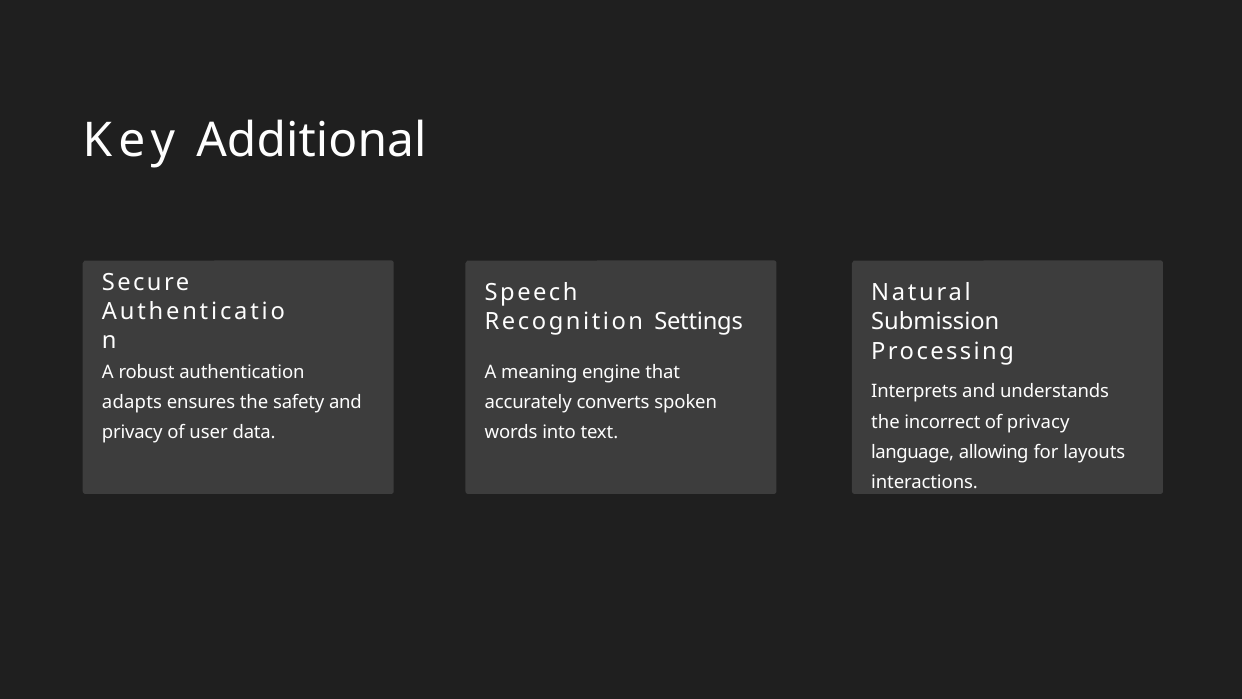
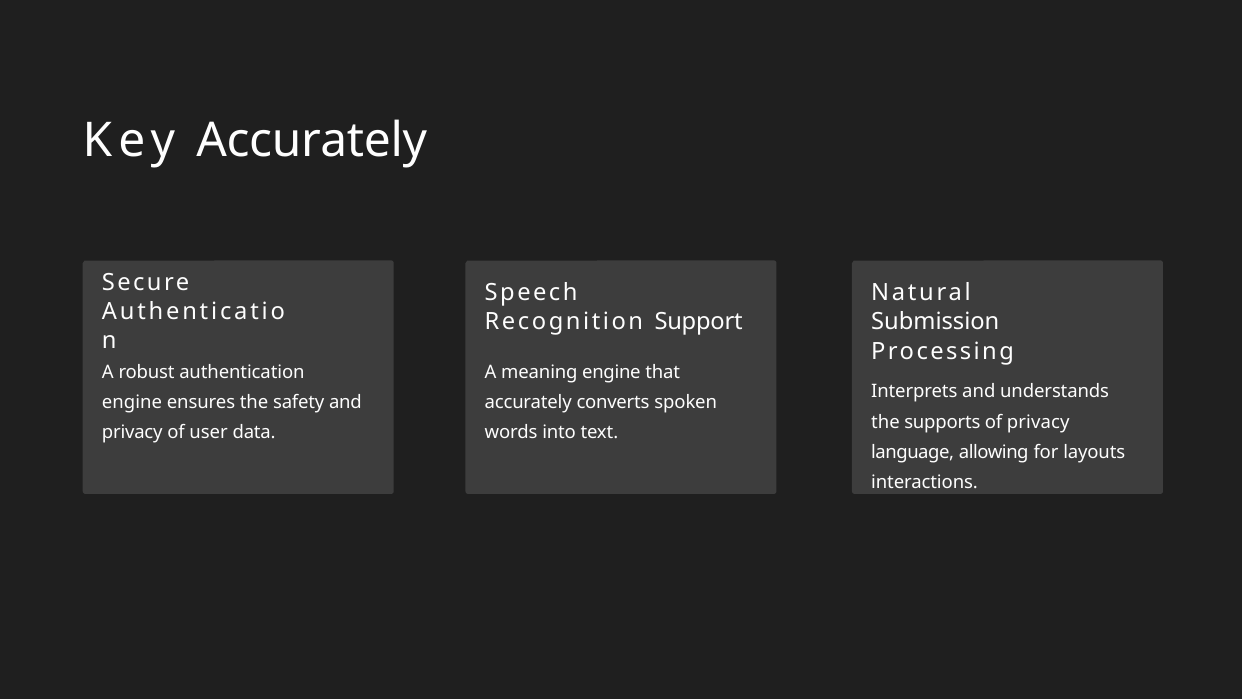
Key Additional: Additional -> Accurately (312, 141)
Settings: Settings -> Support (699, 322)
adapts: adapts -> engine (132, 402)
incorrect: incorrect -> supports (942, 422)
